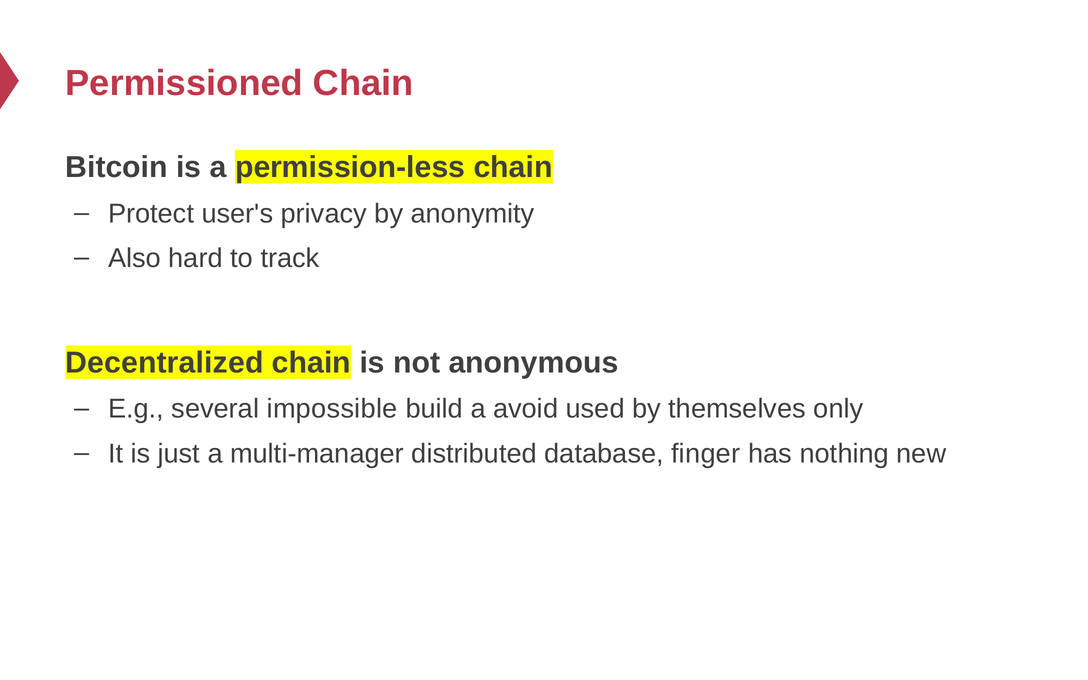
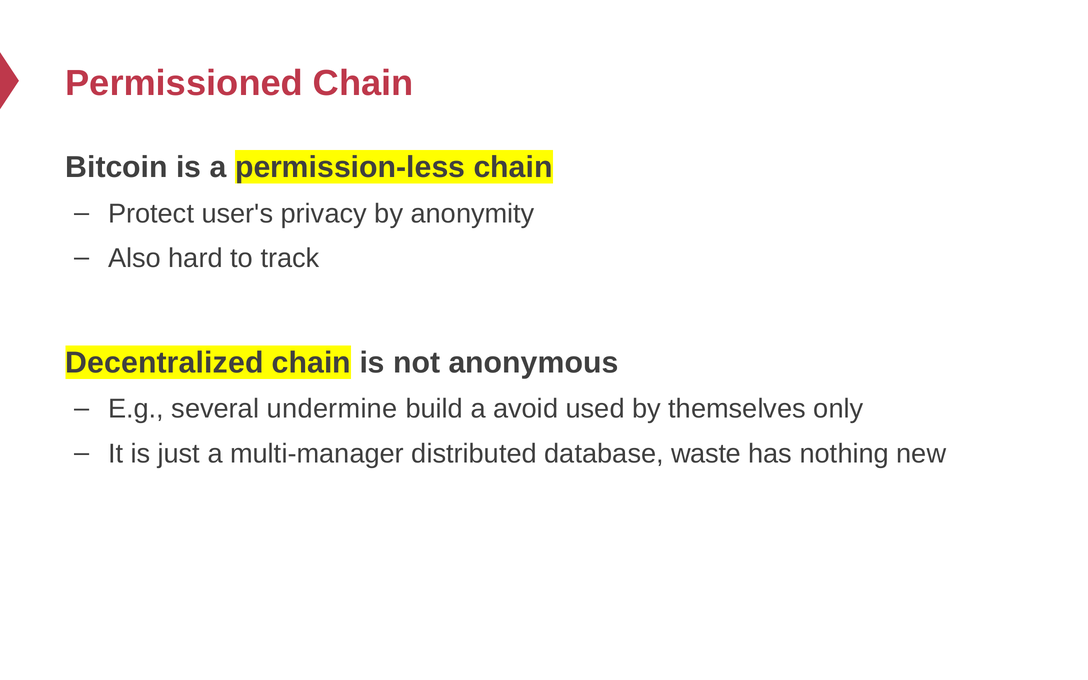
impossible: impossible -> undermine (332, 409)
finger: finger -> waste (706, 454)
